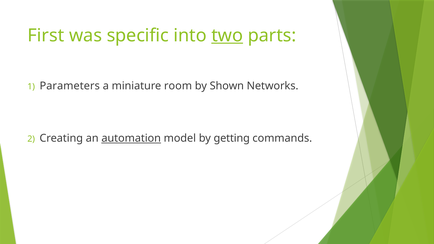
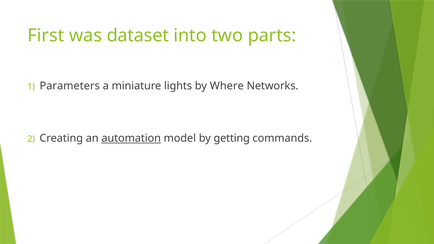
specific: specific -> dataset (138, 35)
two underline: present -> none (227, 35)
room: room -> lights (178, 86)
Shown: Shown -> Where (227, 86)
